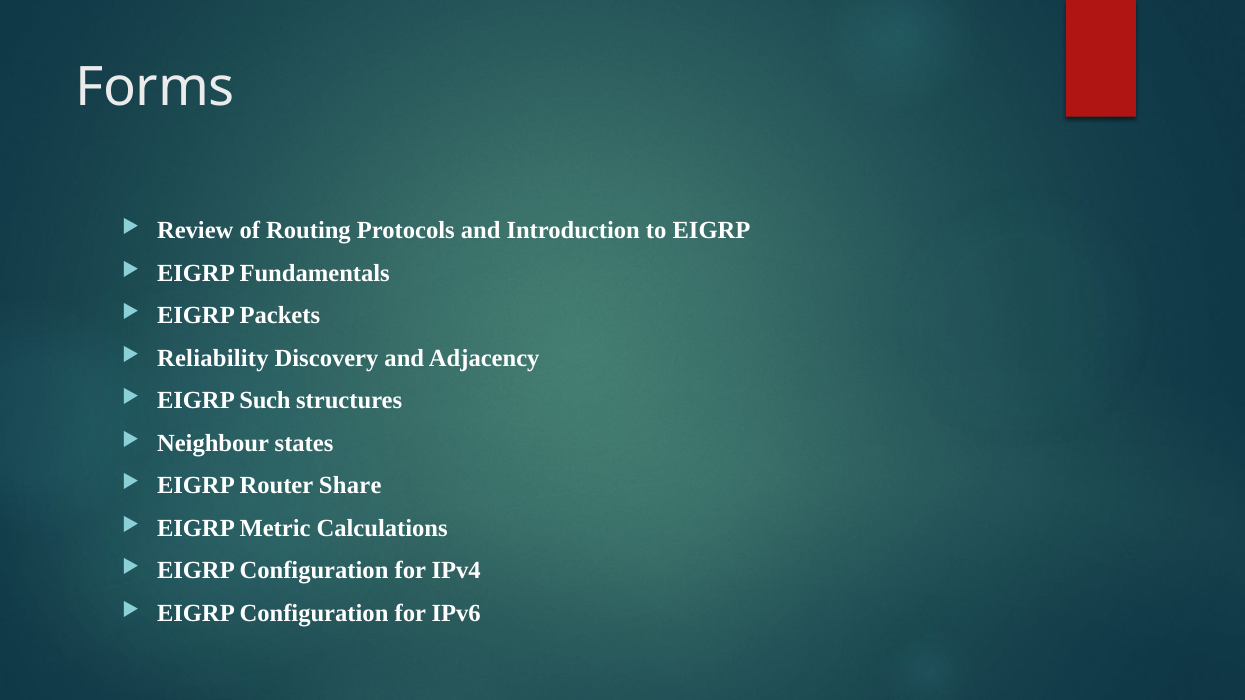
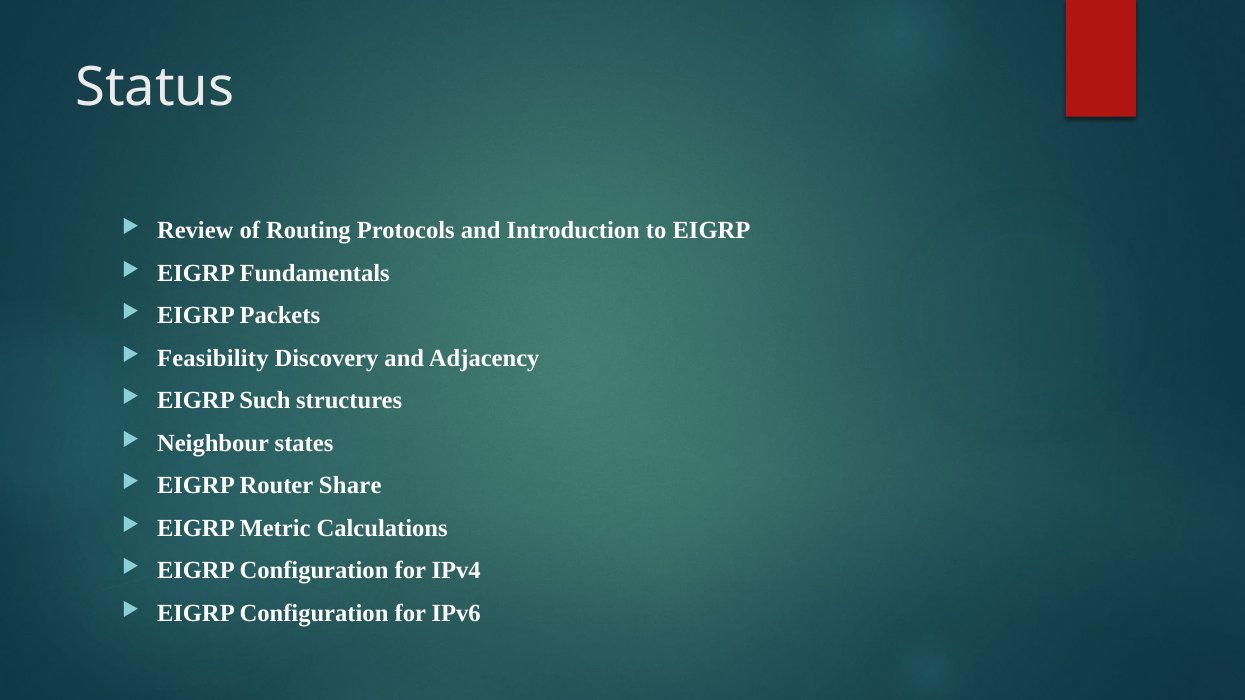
Forms: Forms -> Status (155, 87)
Reliability: Reliability -> Feasibility (213, 358)
